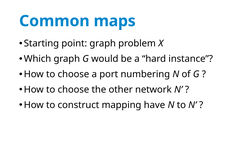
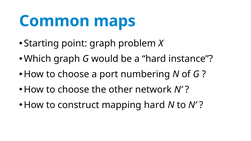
mapping have: have -> hard (154, 105)
